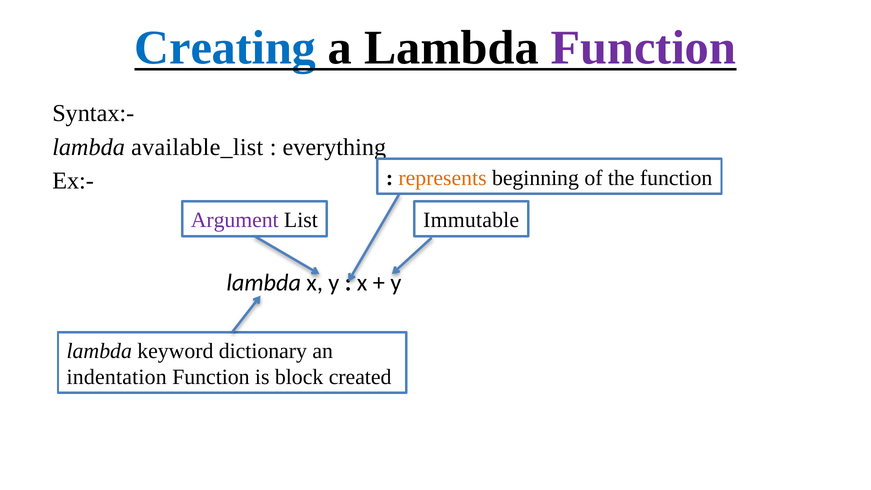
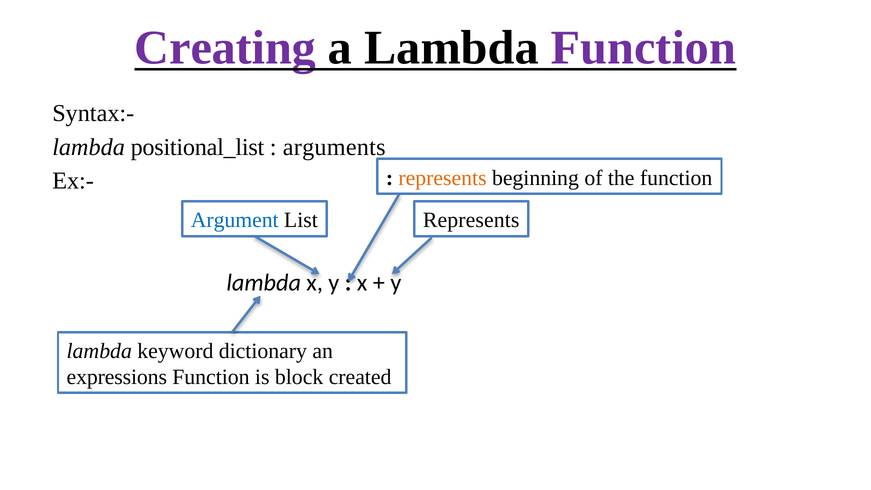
Creating colour: blue -> purple (225, 48)
available_list: available_list -> positional_list (197, 147)
everything: everything -> arguments (334, 147)
Argument colour: purple -> blue (235, 220)
Immutable: Immutable -> Represents (471, 220)
indentation: indentation -> expressions (117, 377)
